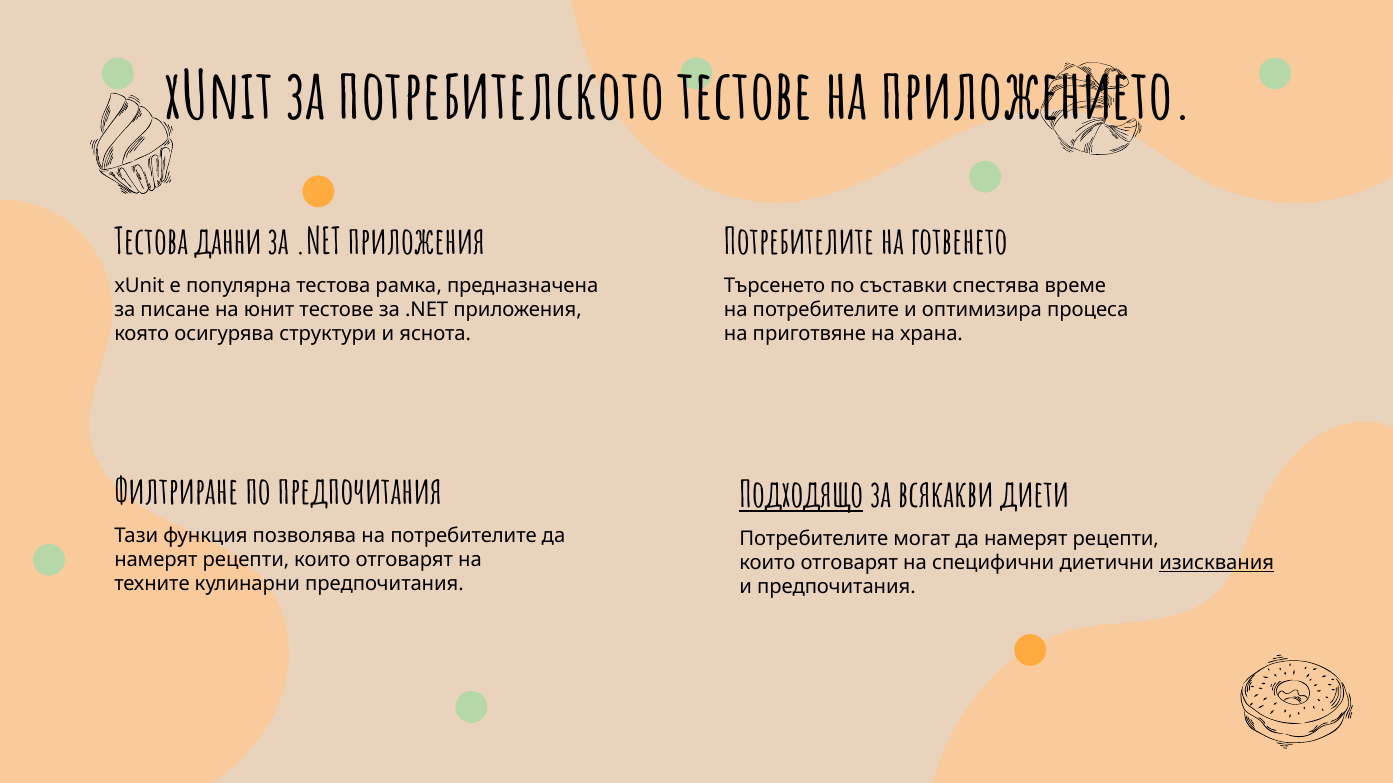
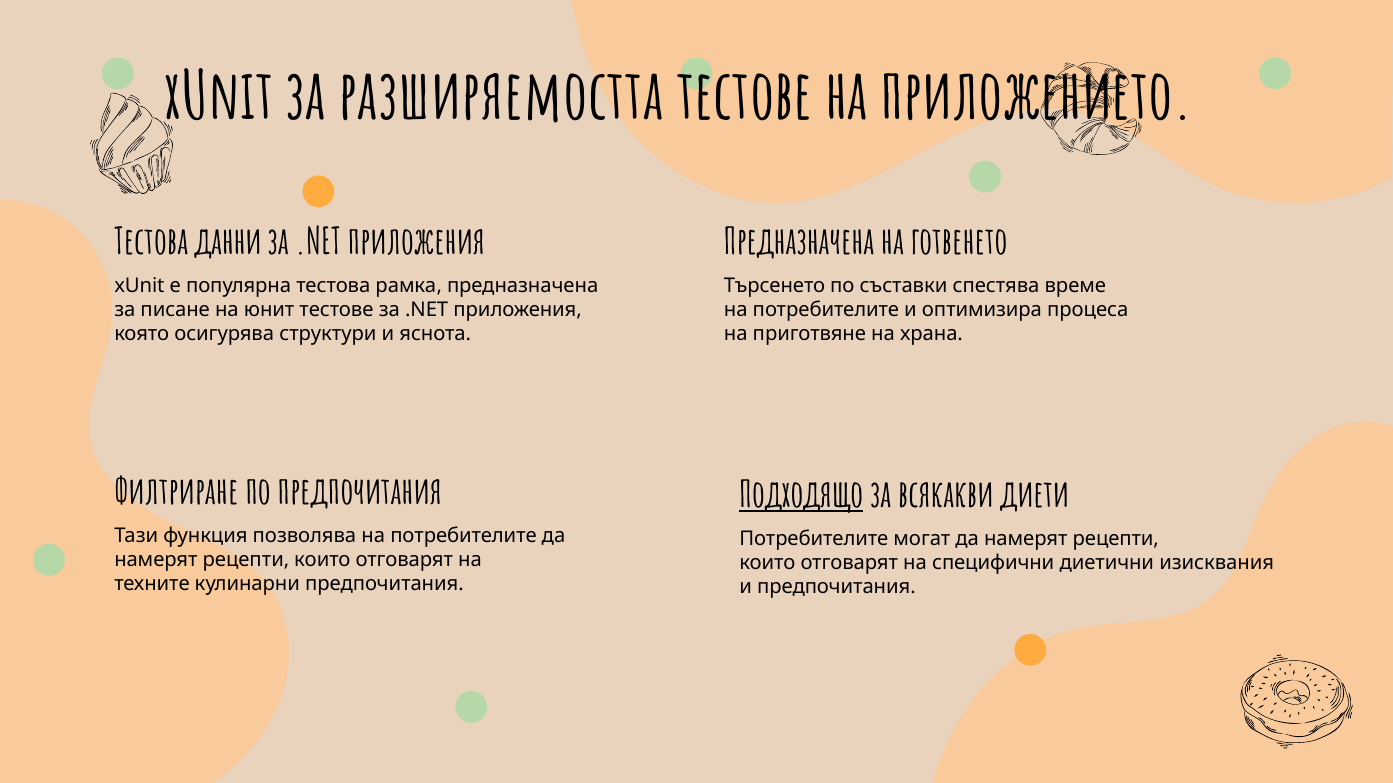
потребителското: потребителското -> разширяемостта (501, 97)
Потребителите: Потребителите -> Предназначена (799, 242)
изисквания underline: present -> none (1217, 563)
